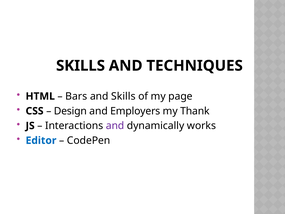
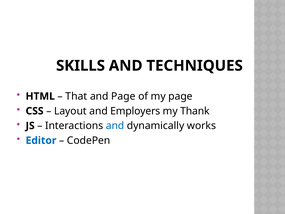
Bars: Bars -> That (76, 96)
and Skills: Skills -> Page (123, 96)
Design: Design -> Layout (70, 111)
and colour: purple -> blue (115, 126)
